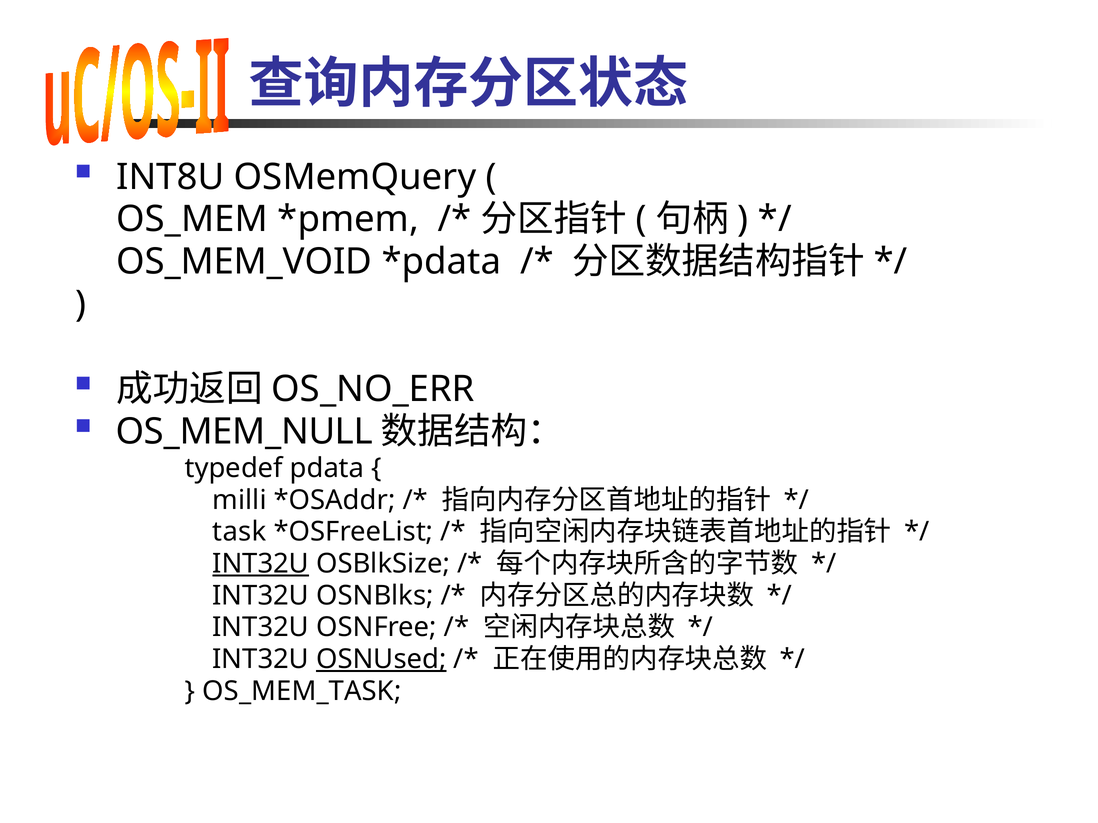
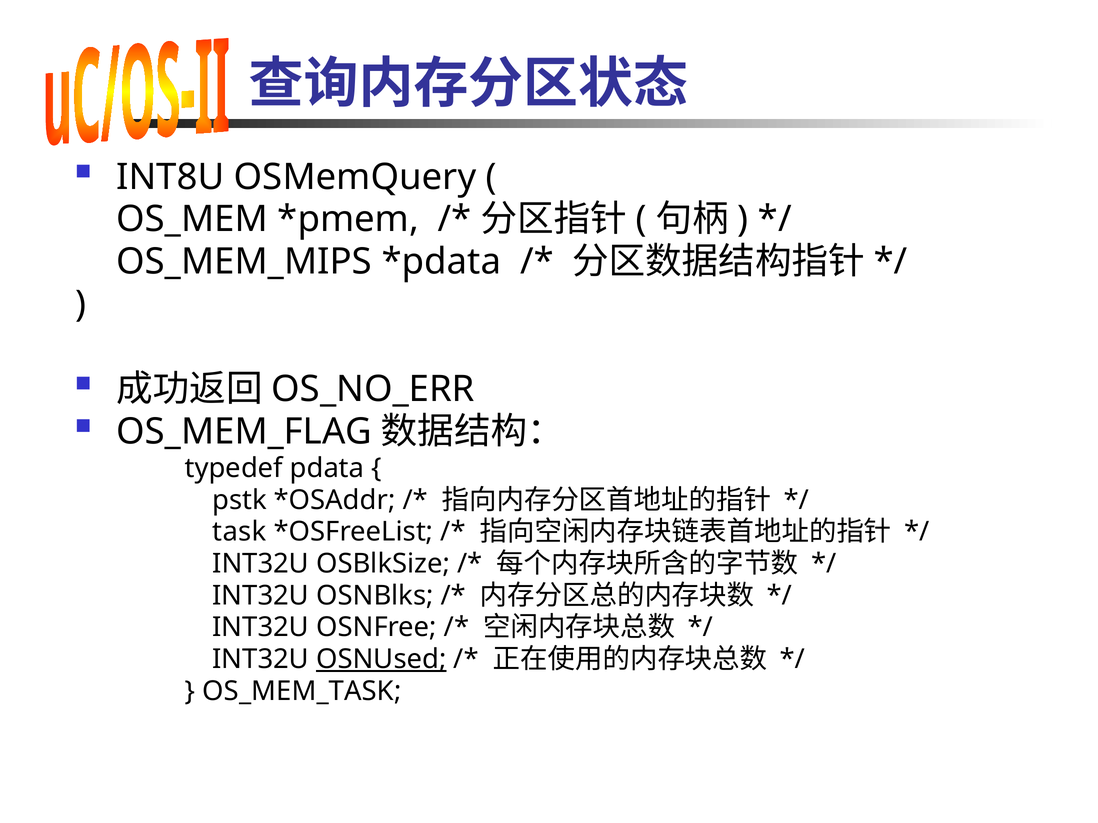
OS_MEM_VOID: OS_MEM_VOID -> OS_MEM_MIPS (244, 262)
OS_MEM_NULL: OS_MEM_NULL -> OS_MEM_FLAG (244, 432)
milli: milli -> pstk (240, 500)
INT32U underline: present -> none (261, 564)
